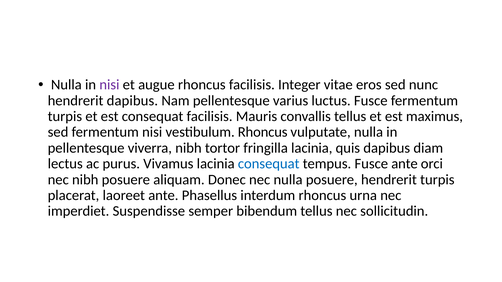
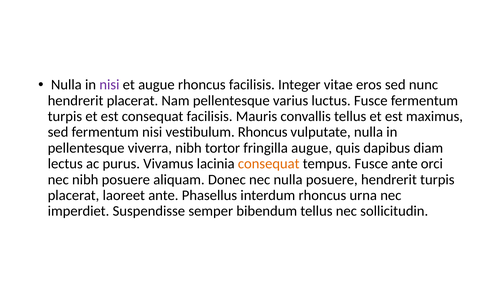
hendrerit dapibus: dapibus -> placerat (132, 101)
fringilla lacinia: lacinia -> augue (312, 148)
consequat colour: blue -> orange (269, 164)
